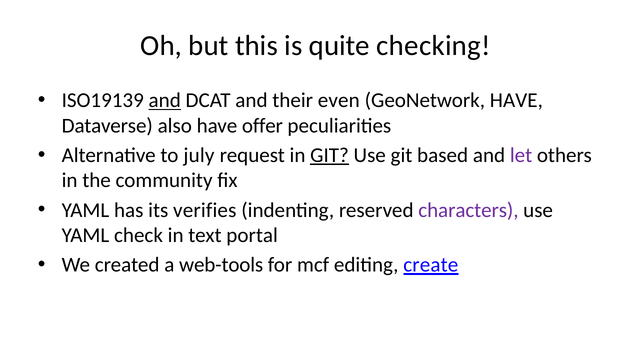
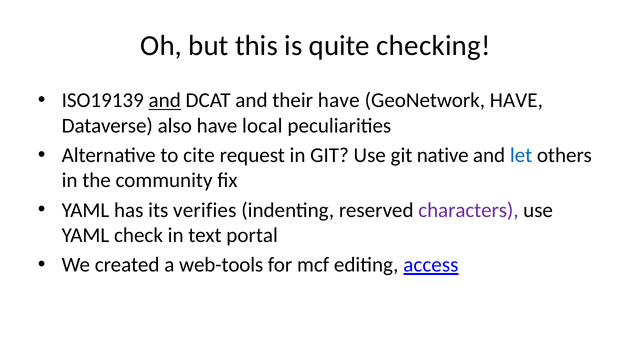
their even: even -> have (339, 100)
offer: offer -> local (262, 126)
july: july -> cite (199, 155)
GIT underline: present -> none (330, 155)
based: based -> native (443, 155)
let colour: purple -> blue (521, 155)
create: create -> access (431, 265)
